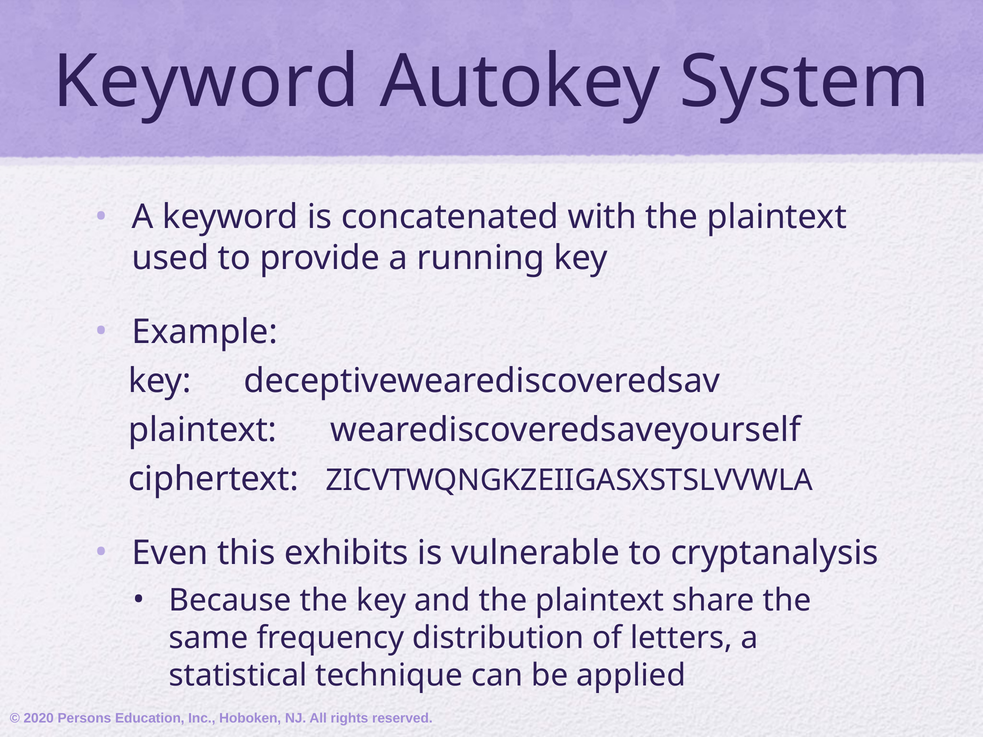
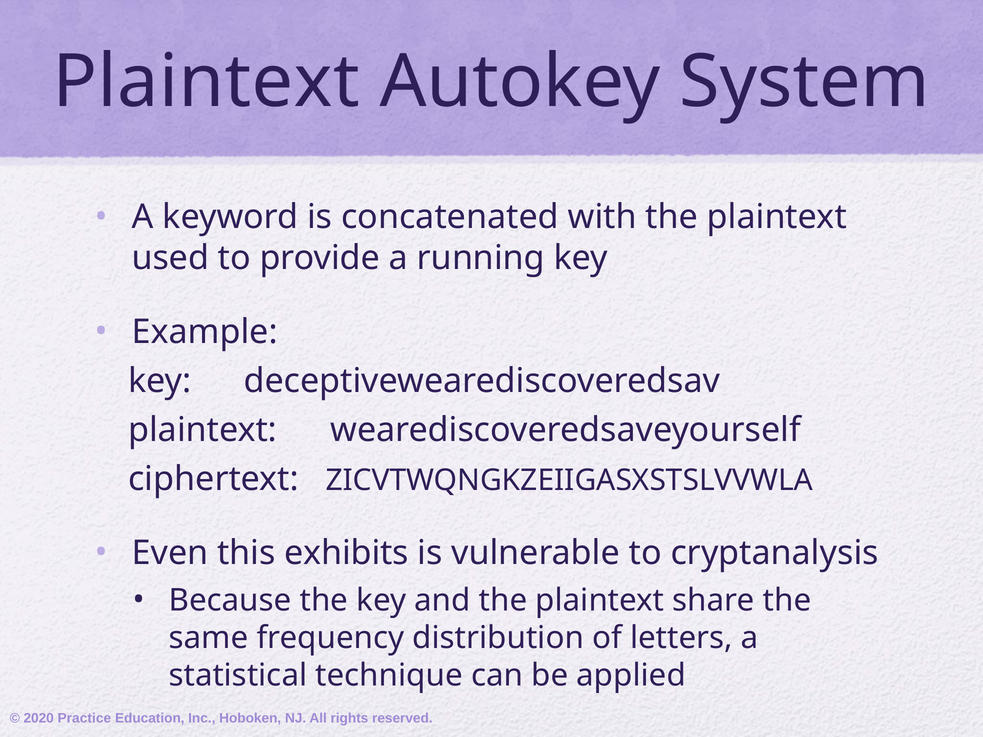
Keyword: Keyword -> Plaintext (206, 82)
Persons: Persons -> Practice (84, 719)
